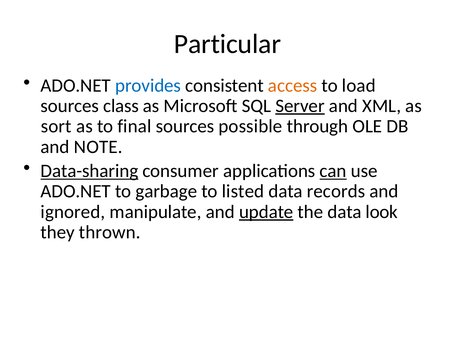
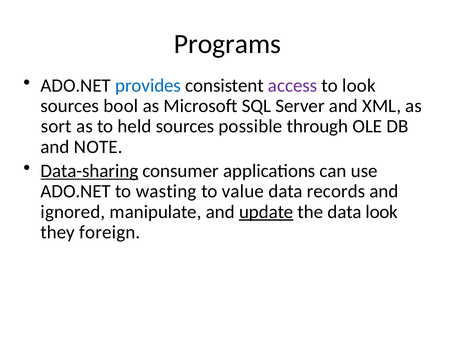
Particular: Particular -> Programs (227, 44)
access colour: orange -> purple (293, 86)
to load: load -> look (359, 86)
class: class -> bool (121, 106)
Server underline: present -> none (300, 106)
final: final -> held (134, 126)
can underline: present -> none (333, 171)
garbage: garbage -> wasting (166, 192)
listed: listed -> value (243, 192)
thrown: thrown -> foreign (110, 232)
